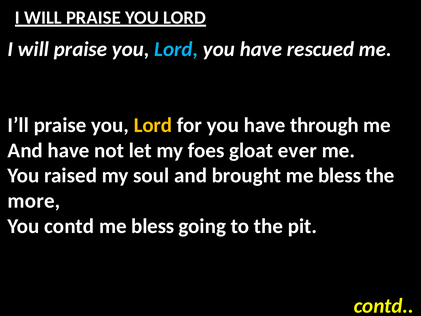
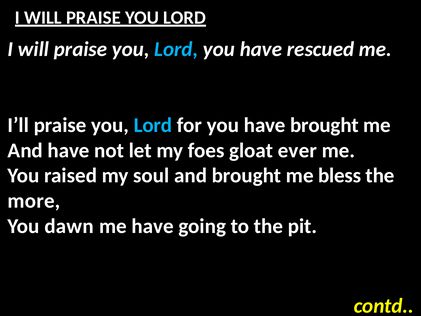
Lord colour: yellow -> light blue (153, 125)
have through: through -> brought (324, 125)
You contd: contd -> dawn (69, 226)
bless: bless -> have (153, 226)
